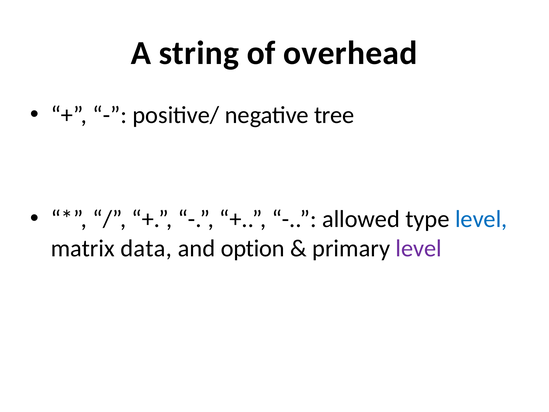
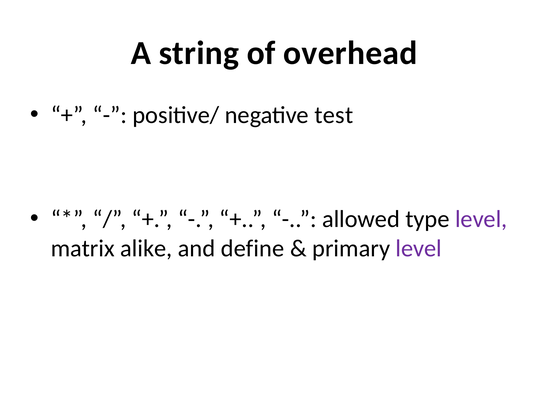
tree: tree -> test (334, 115)
level colour: blue -> purple (481, 219)
data: data -> alike (146, 248)
option: option -> define (253, 248)
